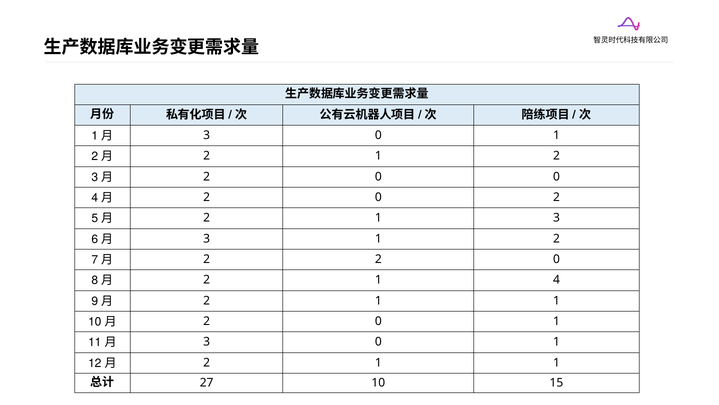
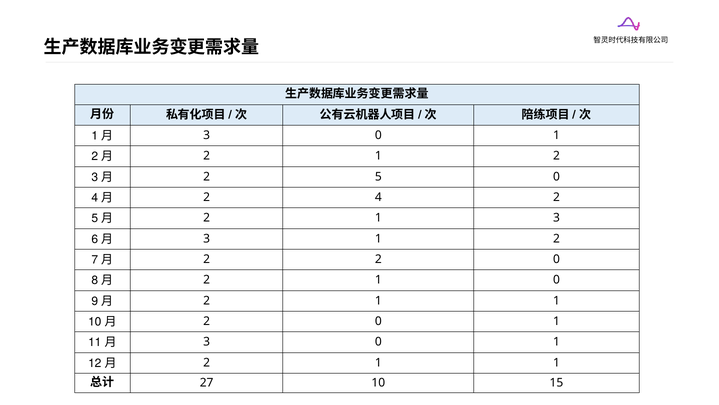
0: 0 -> 5 (378, 176)
0: 0 -> 4 (378, 197)
1 4: 4 -> 0 (556, 280)
